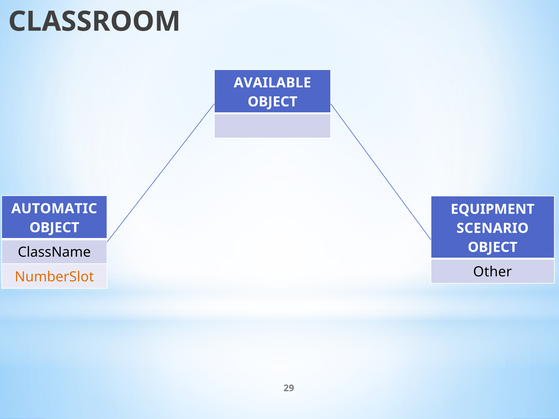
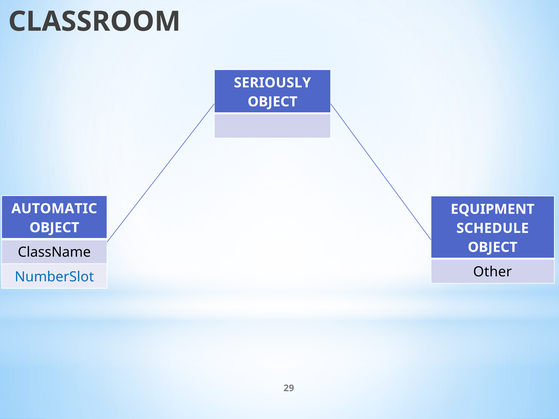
AVAILABLE: AVAILABLE -> SERIOUSLY (272, 83)
SCENARIO: SCENARIO -> SCHEDULE (493, 228)
NumberSlot colour: orange -> blue (54, 277)
